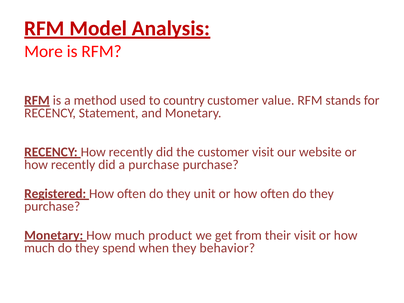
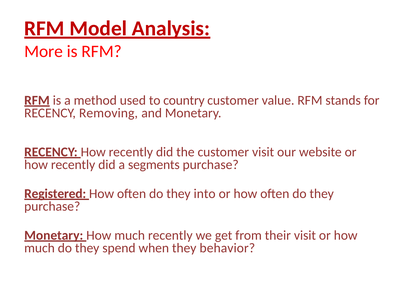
Statement: Statement -> Removing (108, 113)
a purchase: purchase -> segments (154, 165)
unit: unit -> into (205, 194)
much product: product -> recently (170, 235)
